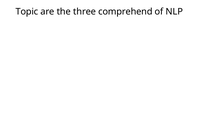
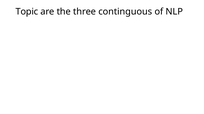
comprehend: comprehend -> continguous (125, 12)
